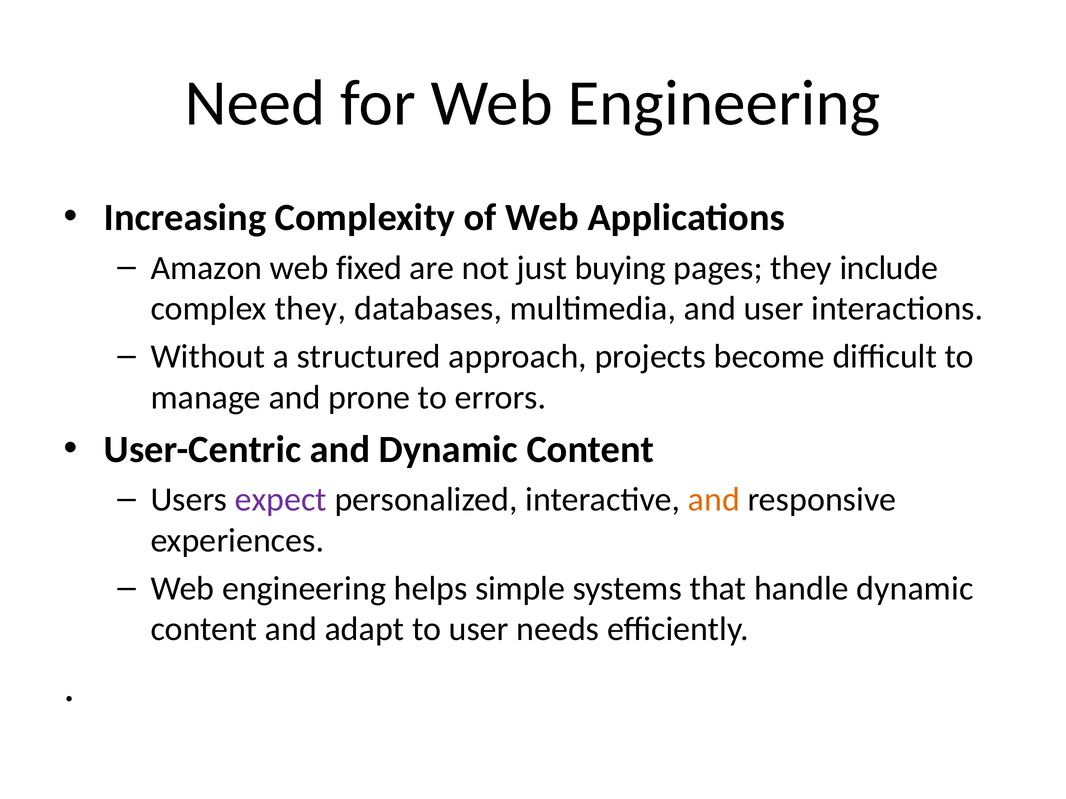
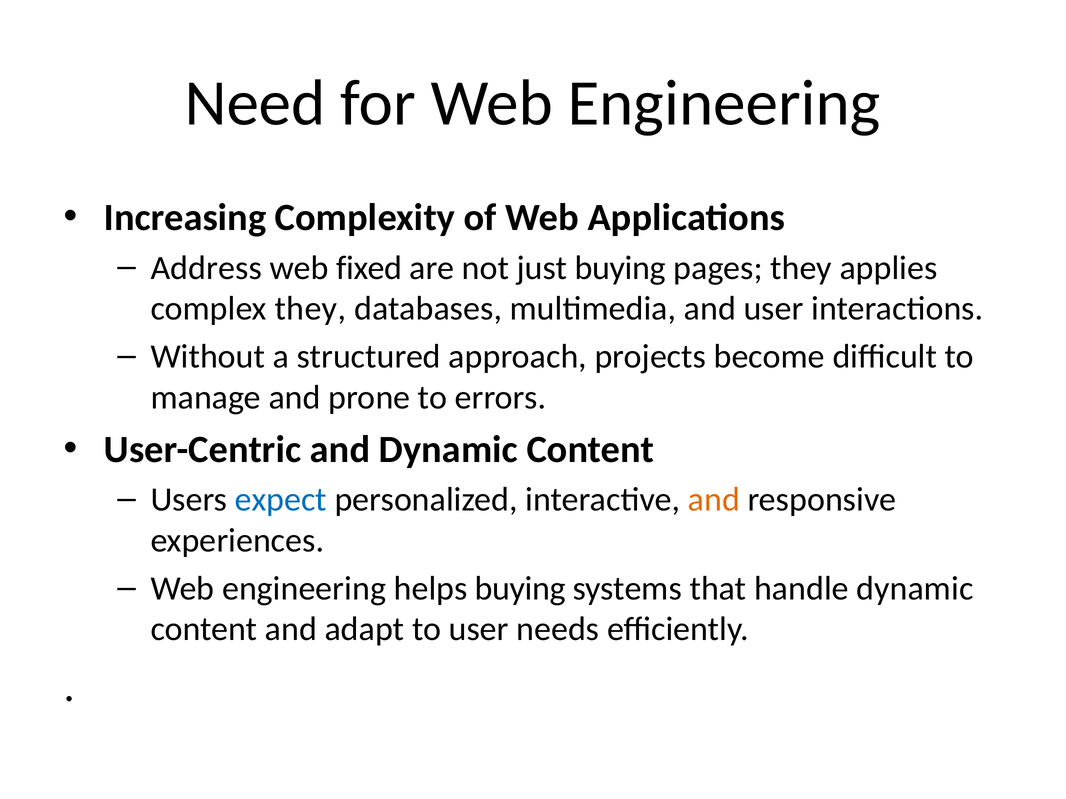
Amazon: Amazon -> Address (206, 268)
include: include -> applies (889, 268)
expect colour: purple -> blue (281, 500)
helps simple: simple -> buying (520, 589)
